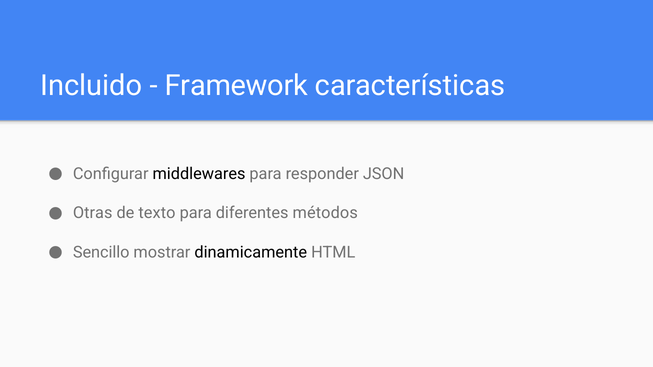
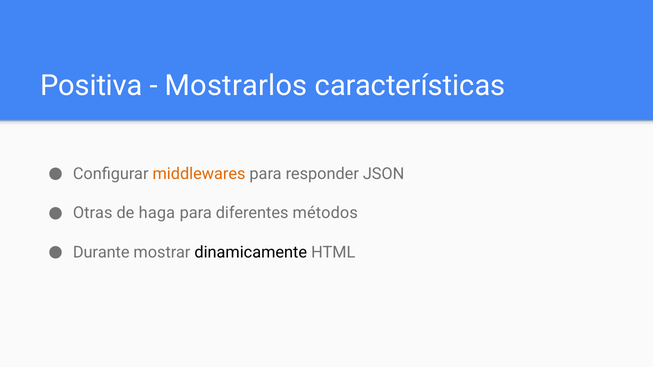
Incluido: Incluido -> Positiva (91, 86)
Framework: Framework -> Mostrarlos (236, 86)
middlewares colour: black -> orange (199, 174)
texto: texto -> haga (157, 213)
Sencillo: Sencillo -> Durante (101, 252)
